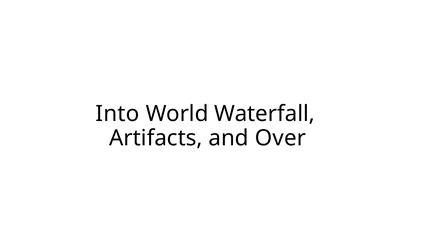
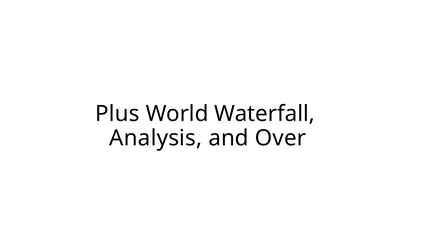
Into: Into -> Plus (117, 114)
Artifacts: Artifacts -> Analysis (156, 138)
